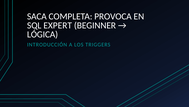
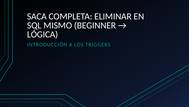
PROVOCA: PROVOCA -> ELIMINAR (113, 16)
EXPERT: EXPERT -> MISMO (58, 25)
